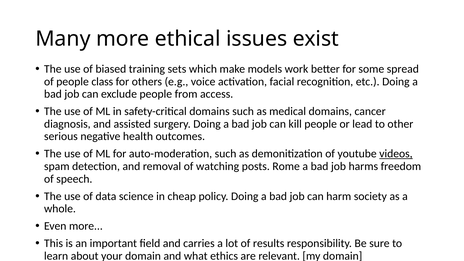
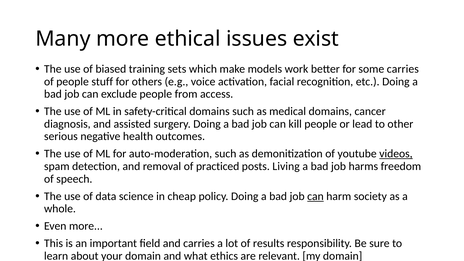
some spread: spread -> carries (403, 69)
class: class -> stuff (102, 82)
watching: watching -> practiced (218, 166)
Rome: Rome -> Living (286, 166)
can underline: none -> present (315, 196)
